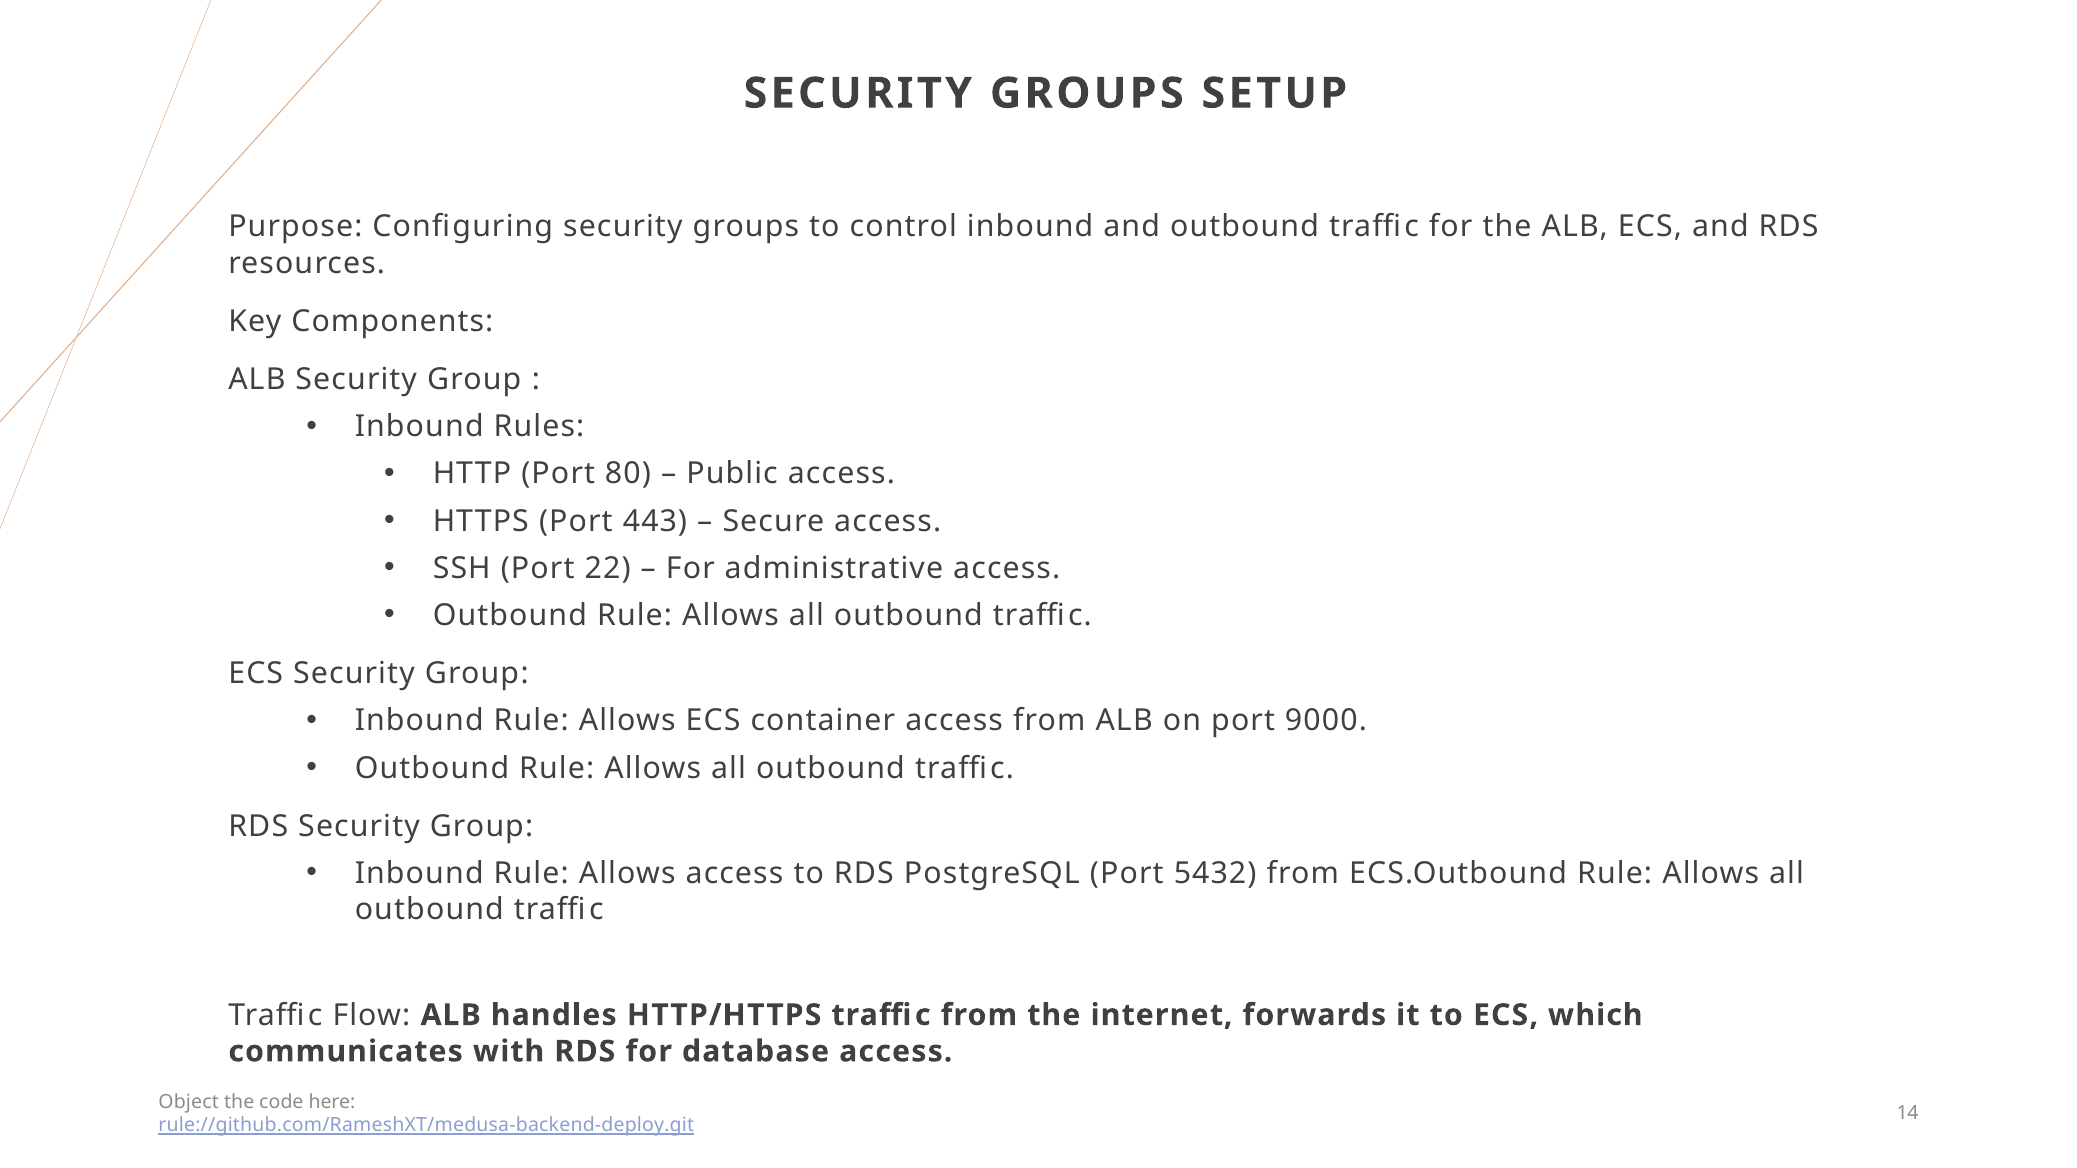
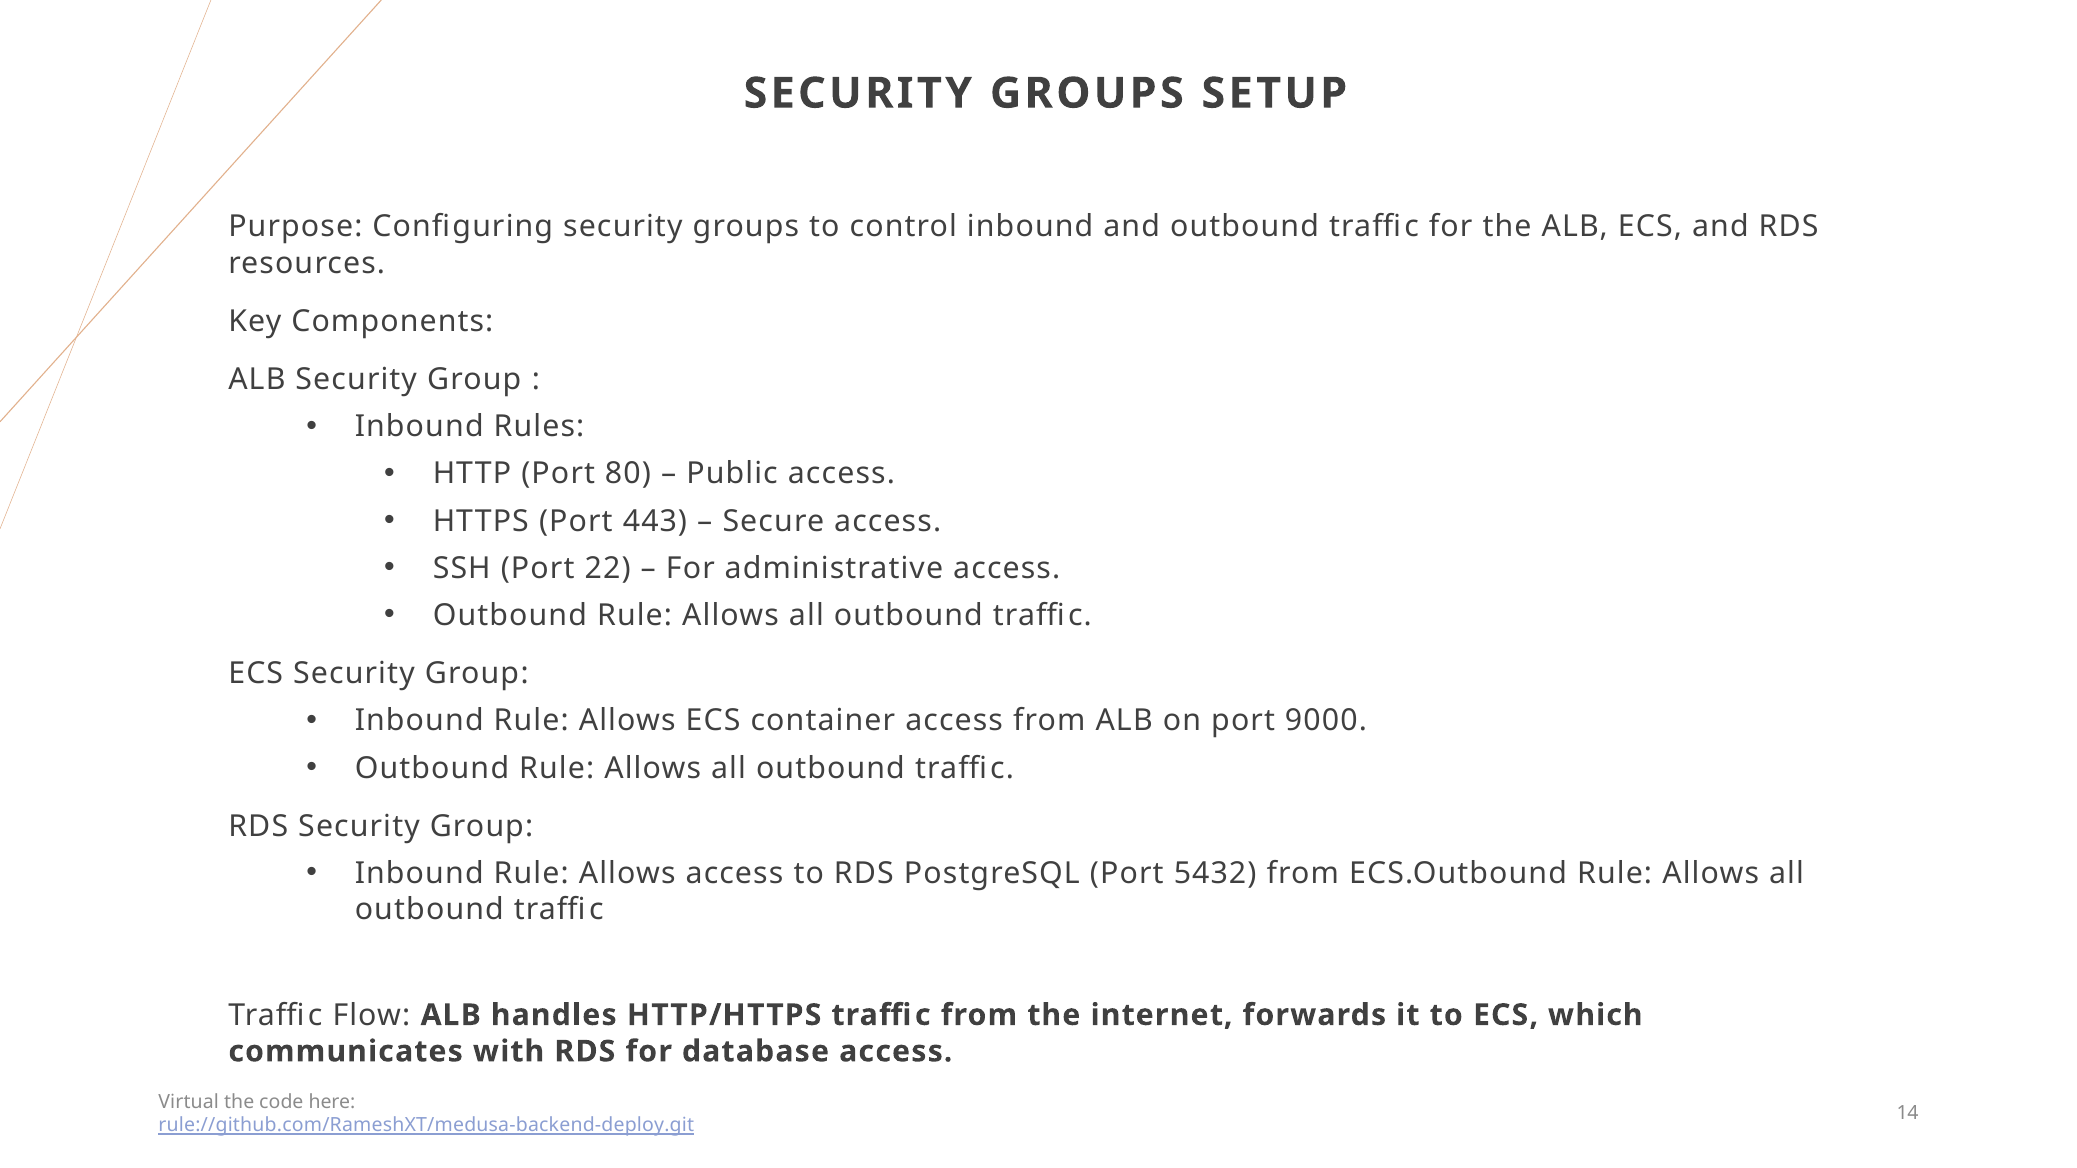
Object: Object -> Virtual (189, 1102)
